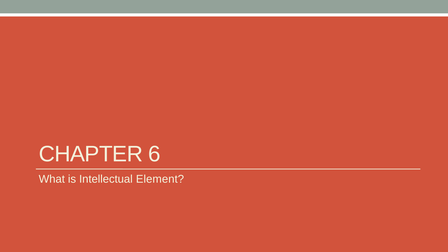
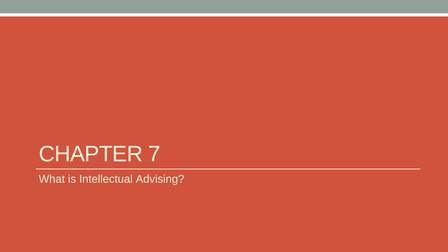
6: 6 -> 7 (154, 154)
Element: Element -> Advising (160, 179)
